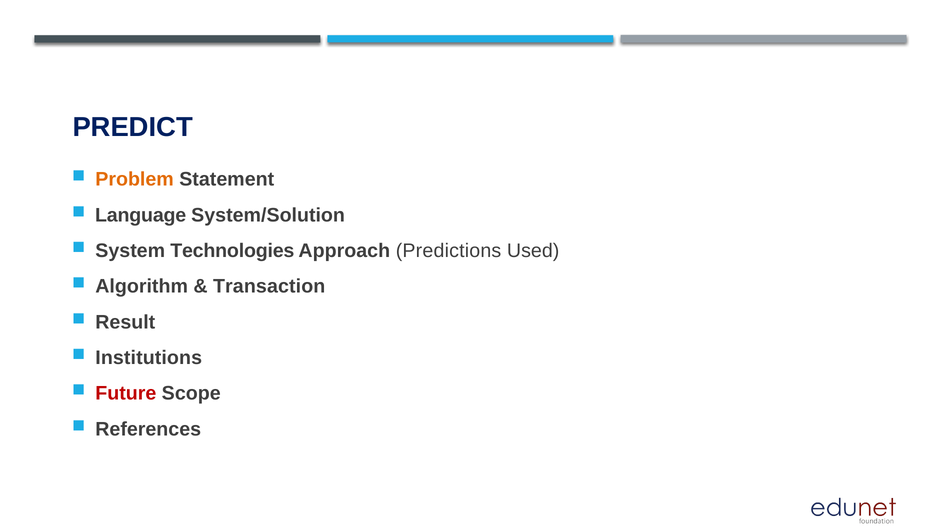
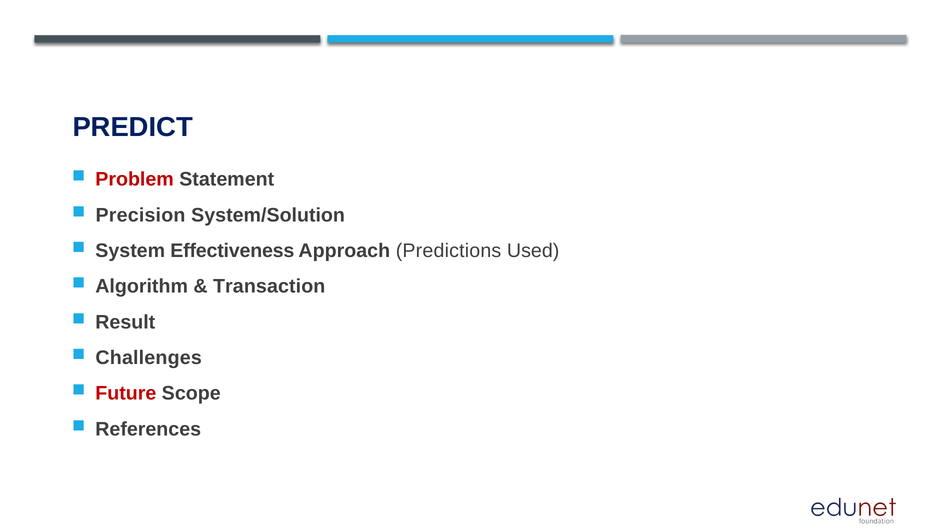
Problem colour: orange -> red (135, 180)
Language: Language -> Precision (140, 215)
Technologies: Technologies -> Effectiveness (232, 251)
Institutions: Institutions -> Challenges (149, 358)
